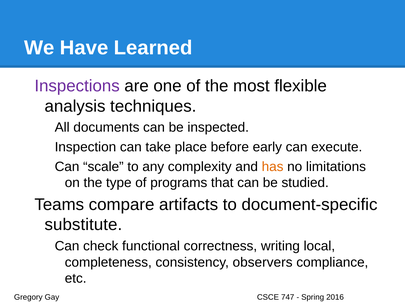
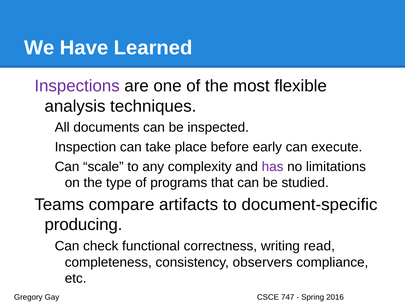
has colour: orange -> purple (273, 167)
substitute: substitute -> producing (83, 225)
local: local -> read (319, 247)
